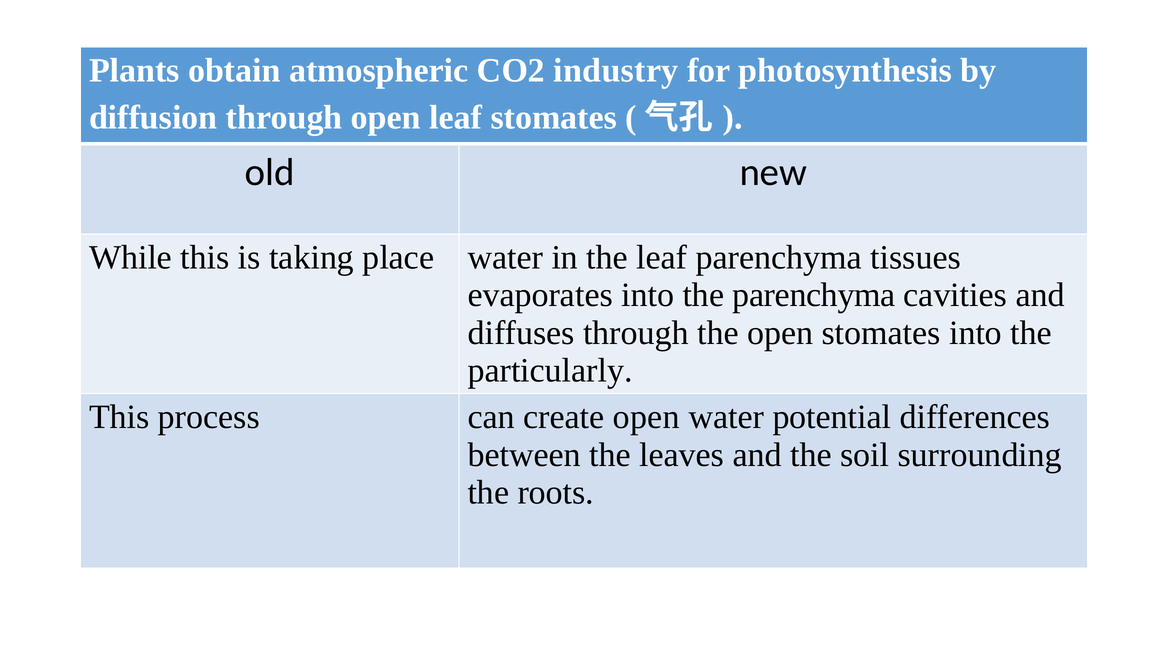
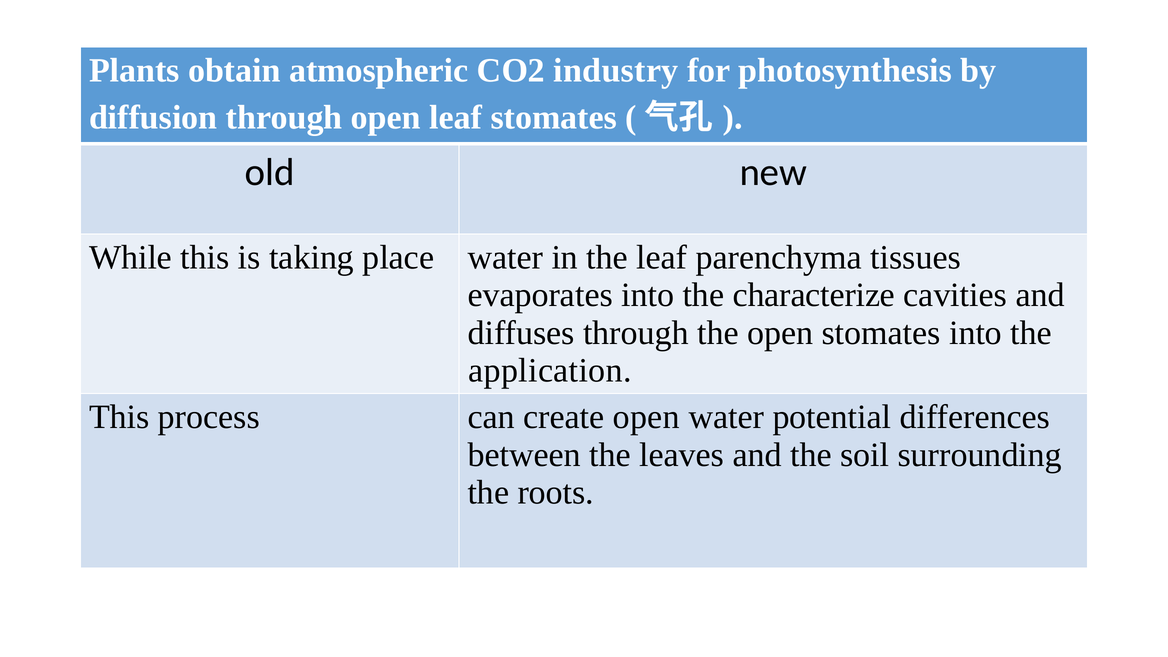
the parenchyma: parenchyma -> characterize (814, 295)
particularly: particularly -> application (550, 371)
